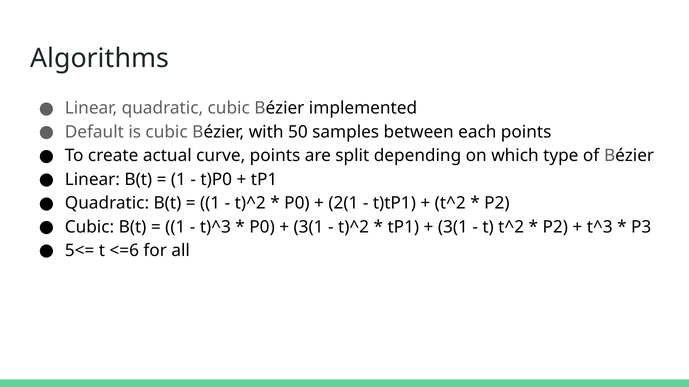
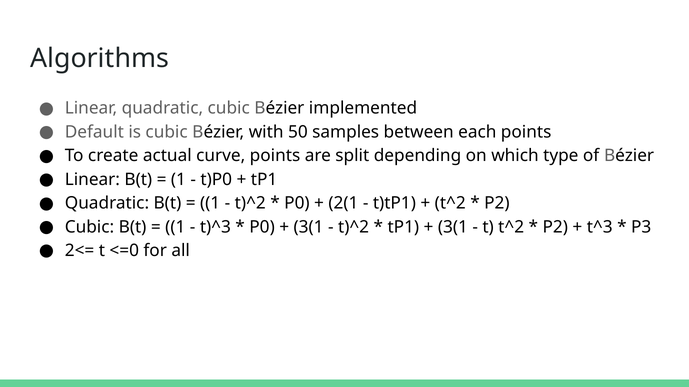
5<=: 5<= -> 2<= (80, 251)
<=6: <=6 -> <=0 (124, 251)
